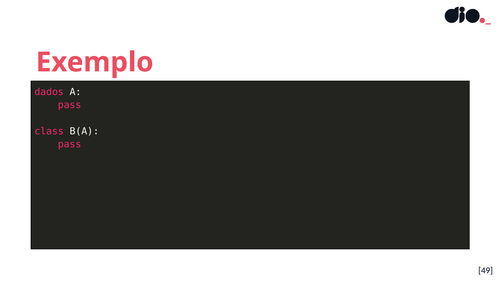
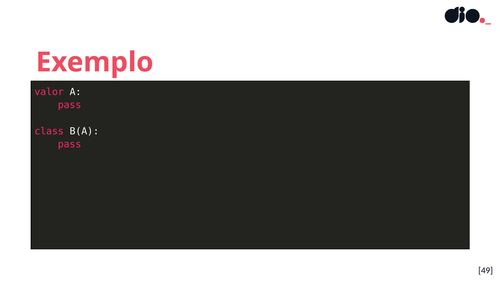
dados: dados -> valor (49, 92)
